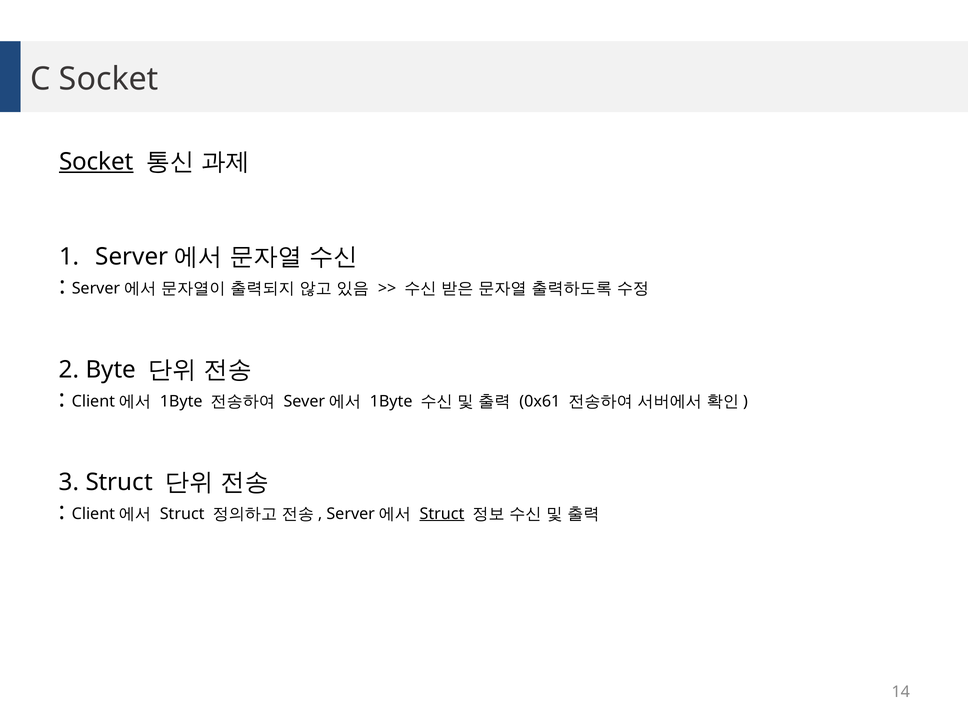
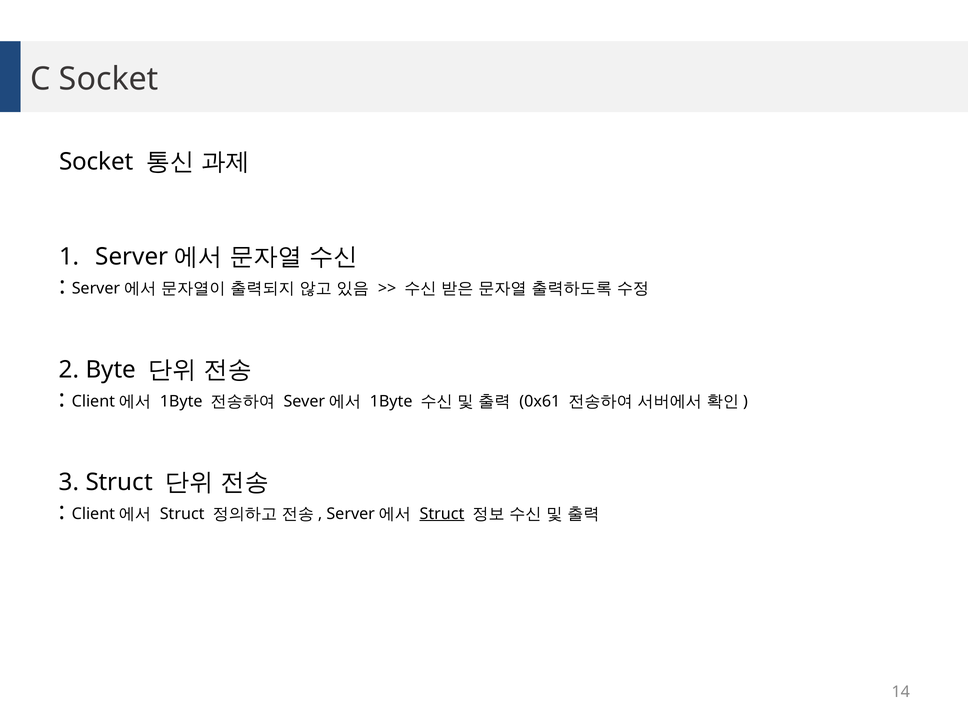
Socket underline: present -> none (96, 162)
